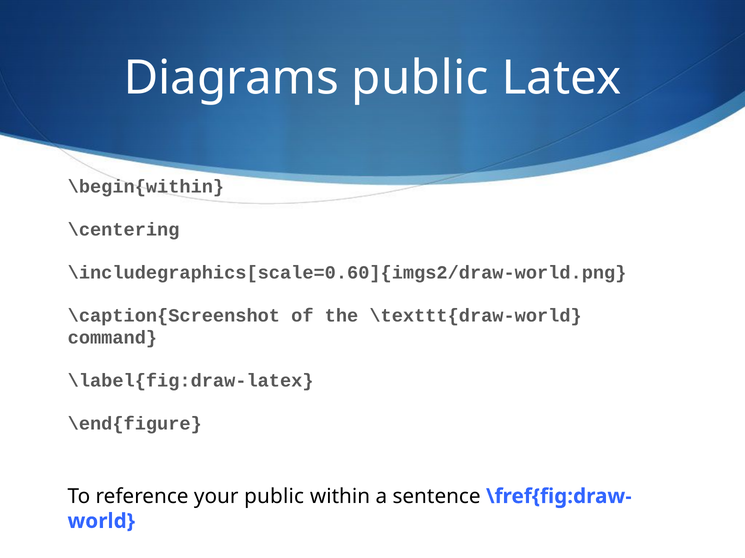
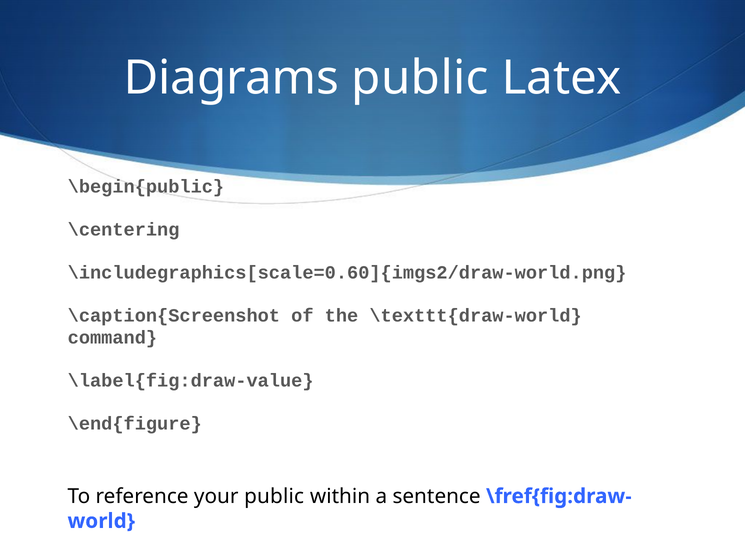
\begin{within: \begin{within -> \begin{public (146, 187)
\label{fig:draw-latex: \label{fig:draw-latex -> \label{fig:draw-value (191, 381)
